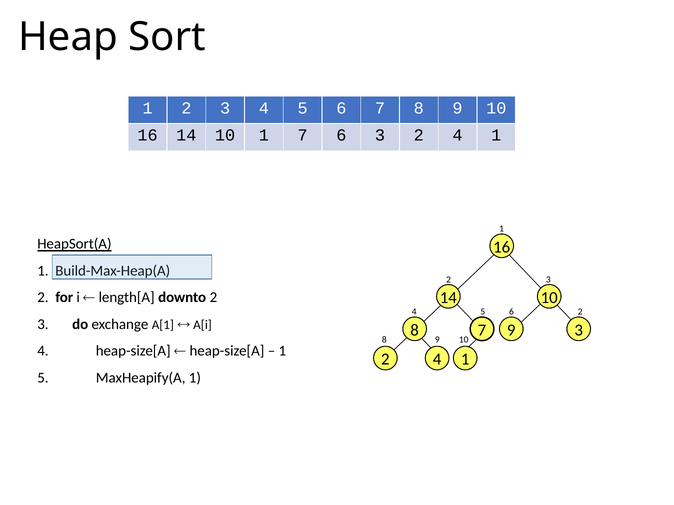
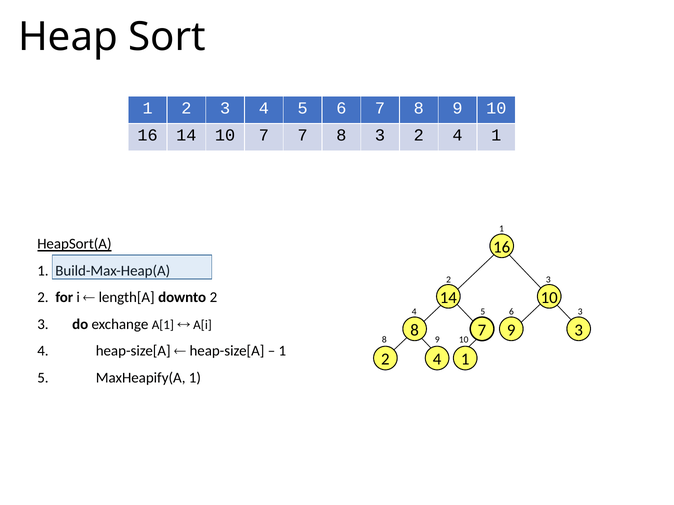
10 1: 1 -> 7 (264, 136)
6: 6 -> 8 (341, 136)
6 2: 2 -> 3 (580, 312)
